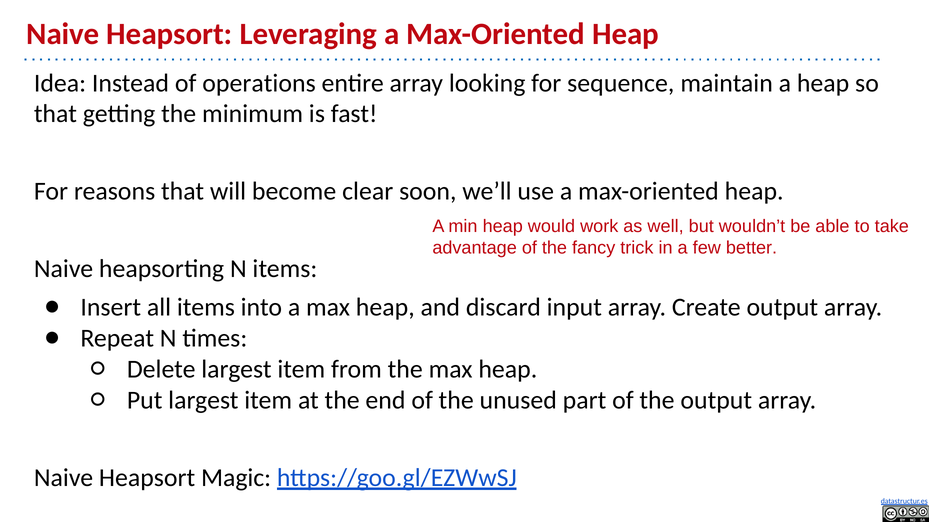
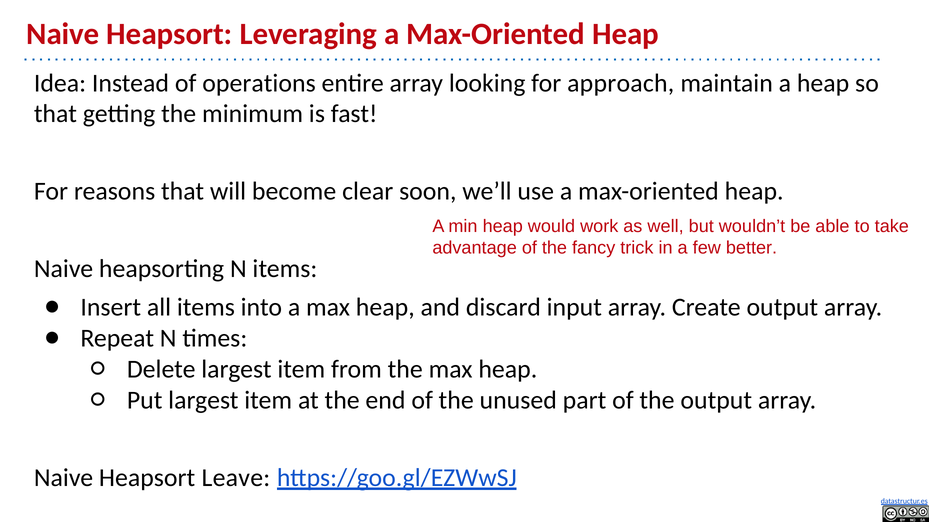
sequence: sequence -> approach (621, 83)
Magic: Magic -> Leave (236, 478)
